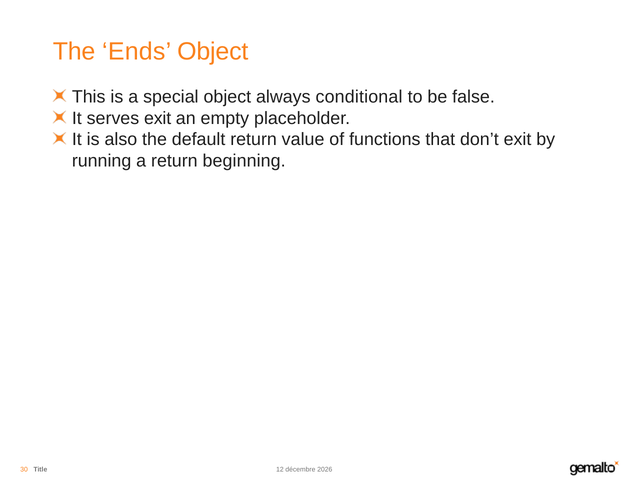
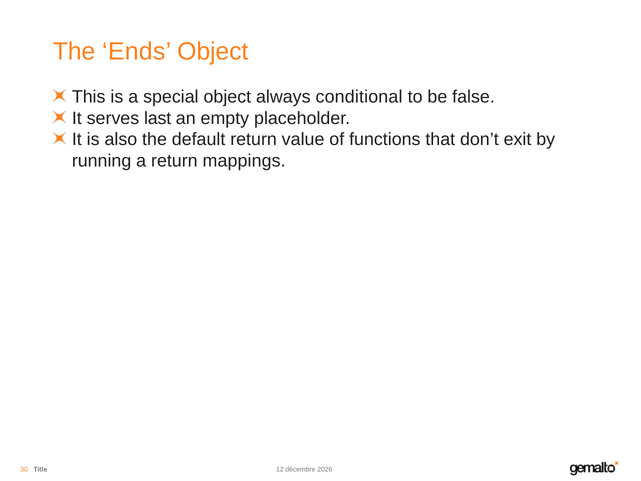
serves exit: exit -> last (158, 118)
beginning: beginning -> mappings (244, 161)
